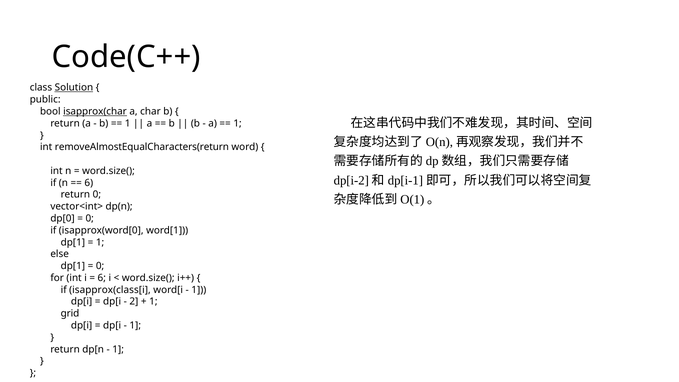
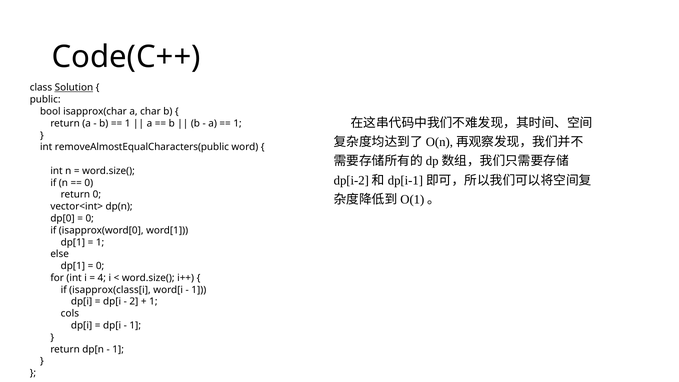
isapprox(char underline: present -> none (95, 111)
removeAlmostEqualCharacters(return: removeAlmostEqualCharacters(return -> removeAlmostEqualCharacters(public (142, 147)
6: 6 -> 0 (89, 183)
6: 6 -> 4 (102, 278)
grid: grid -> cols (70, 314)
